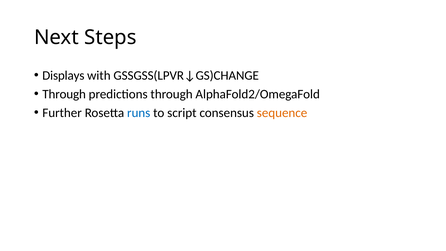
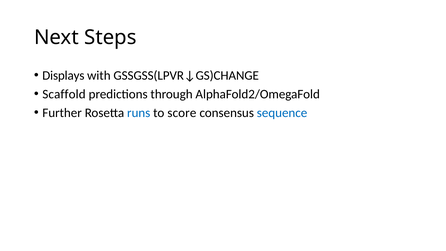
Through: Through -> Scaffold (64, 94)
script: script -> score (182, 113)
sequence colour: orange -> blue (282, 113)
